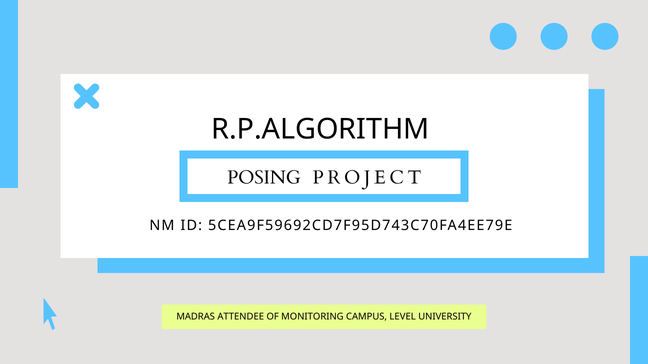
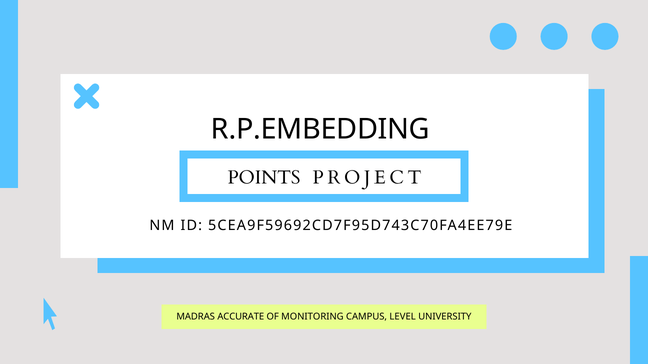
R.P.ALGORITHM: R.P.ALGORITHM -> R.P.EMBEDDING (320, 129)
POSING: POSING -> POINTS (264, 178)
ATTENDEE: ATTENDEE -> ACCURATE (241, 317)
